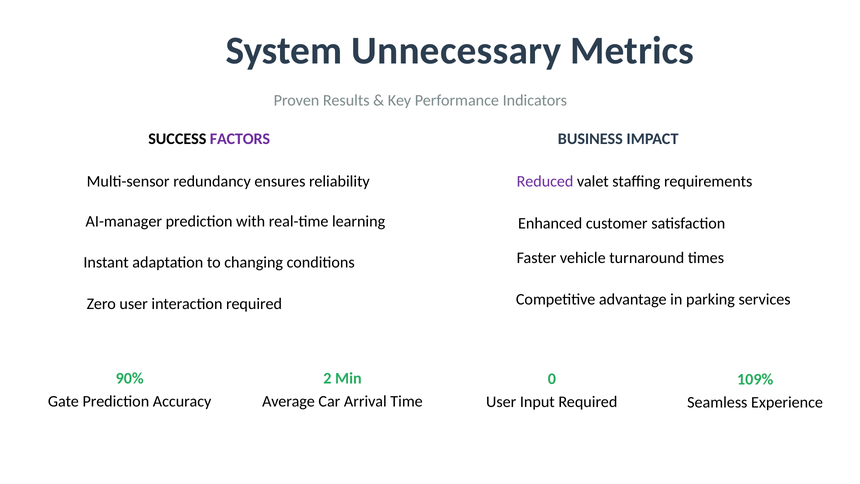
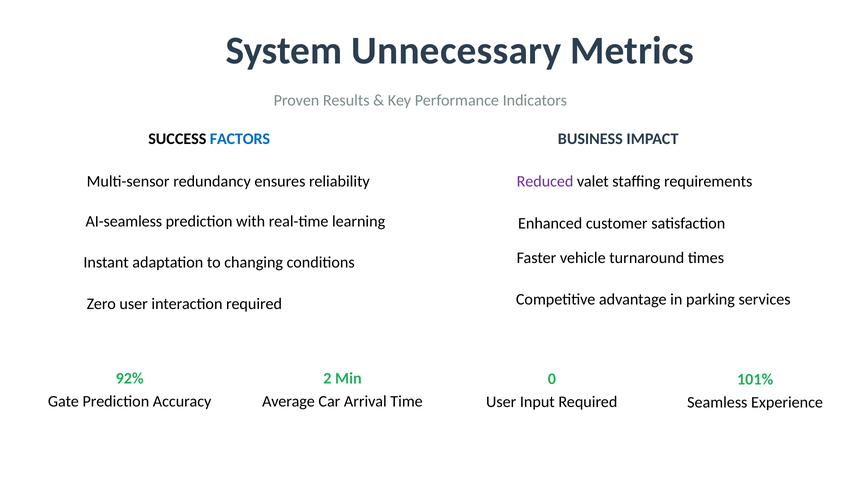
FACTORS colour: purple -> blue (240, 139)
AI-manager: AI-manager -> AI-seamless (124, 221)
90%: 90% -> 92% (130, 378)
109%: 109% -> 101% (755, 379)
